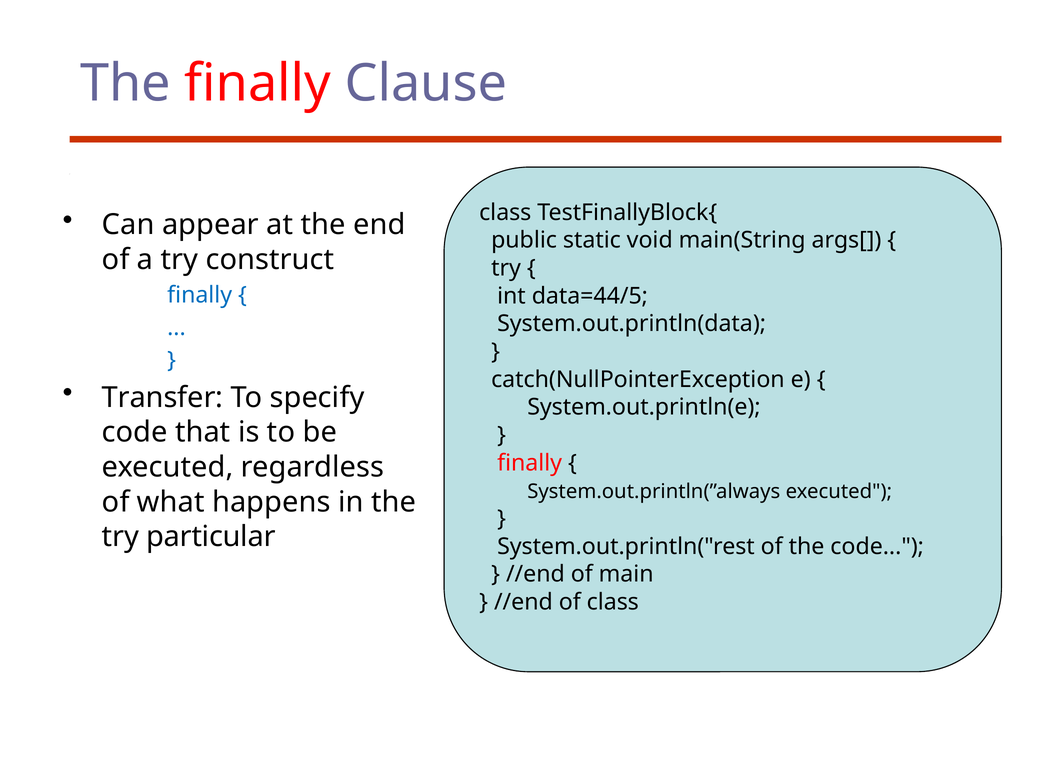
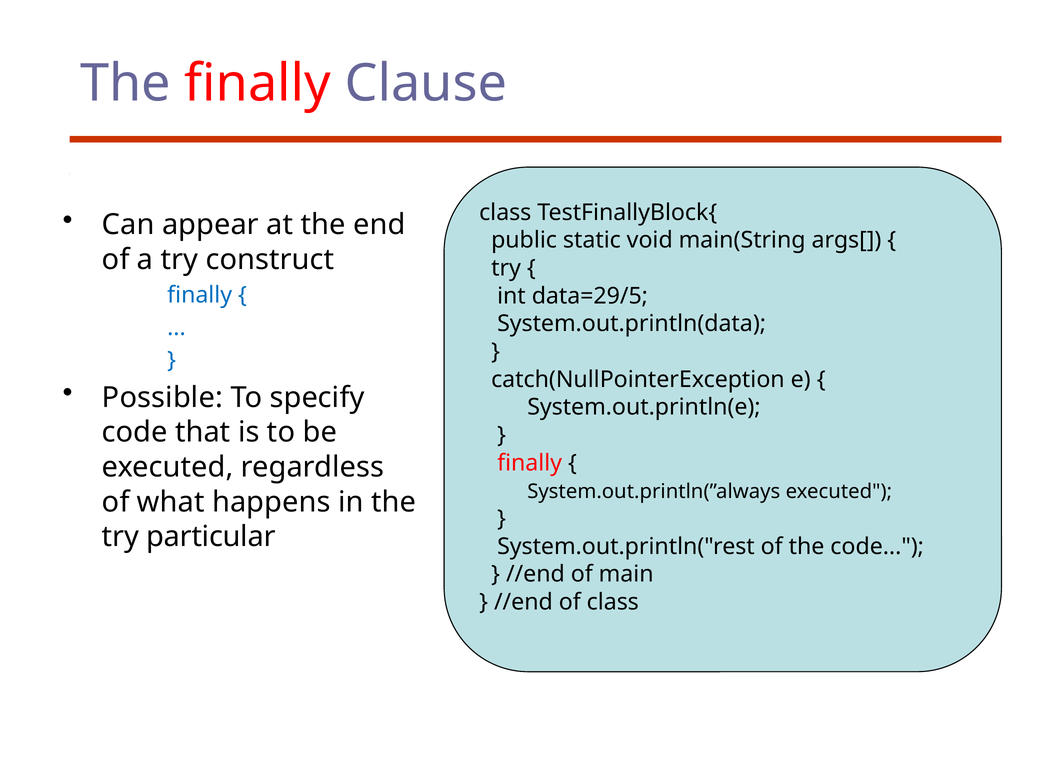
data=44/5: data=44/5 -> data=29/5 (590, 296)
Transfer: Transfer -> Possible (162, 398)
